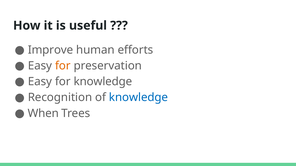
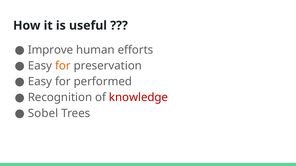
for knowledge: knowledge -> performed (103, 82)
knowledge colour: blue -> red (139, 98)
When: When -> Sobel (43, 114)
